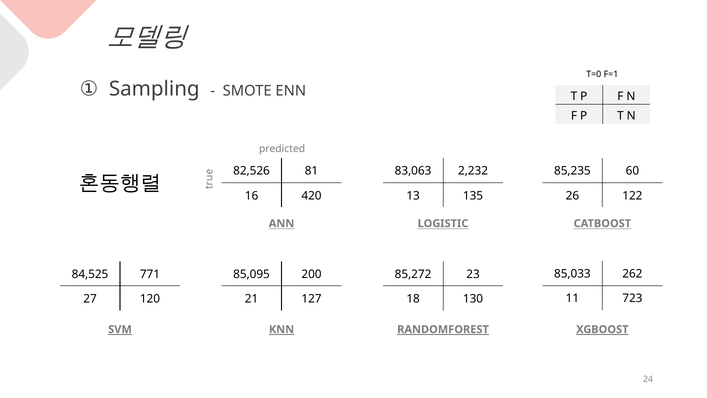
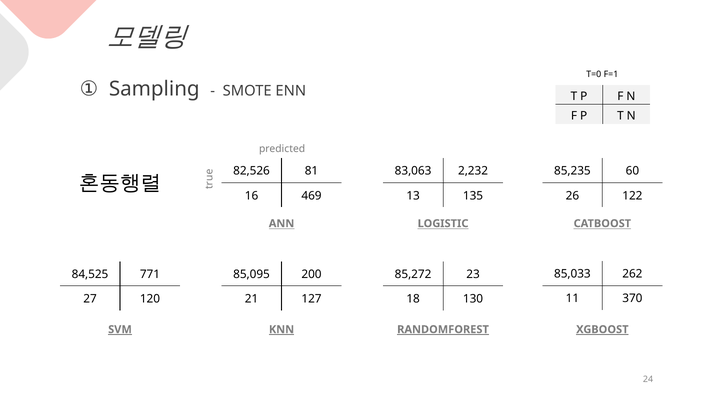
420: 420 -> 469 (312, 195)
723: 723 -> 370 (632, 298)
